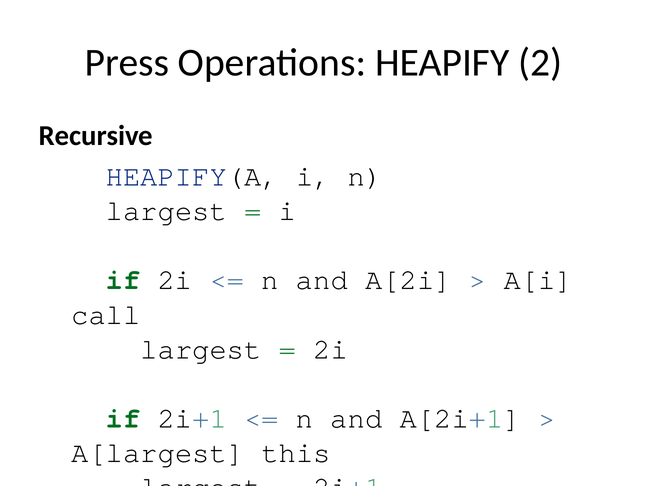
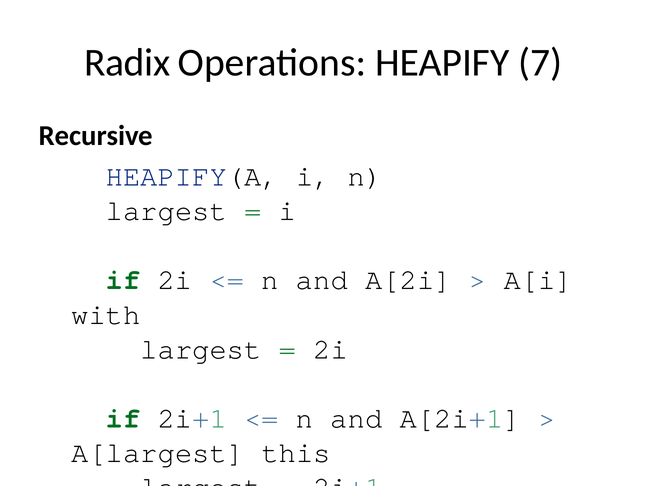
Press: Press -> Radix (127, 63)
2: 2 -> 7 (540, 63)
call: call -> with (106, 315)
